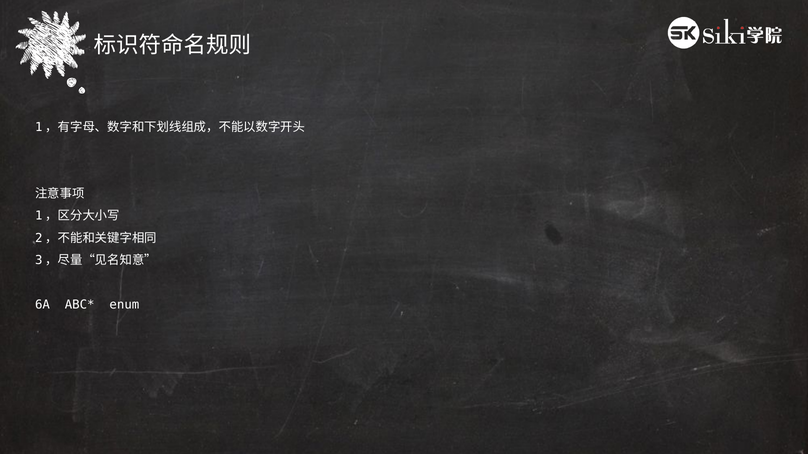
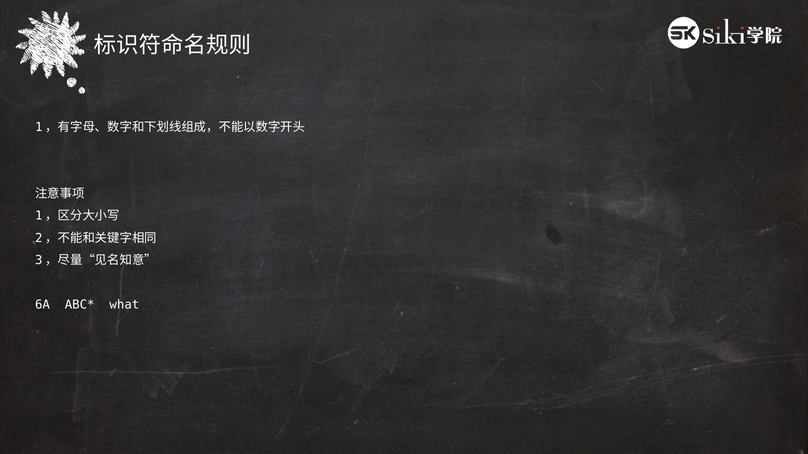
enum: enum -> what (124, 305)
